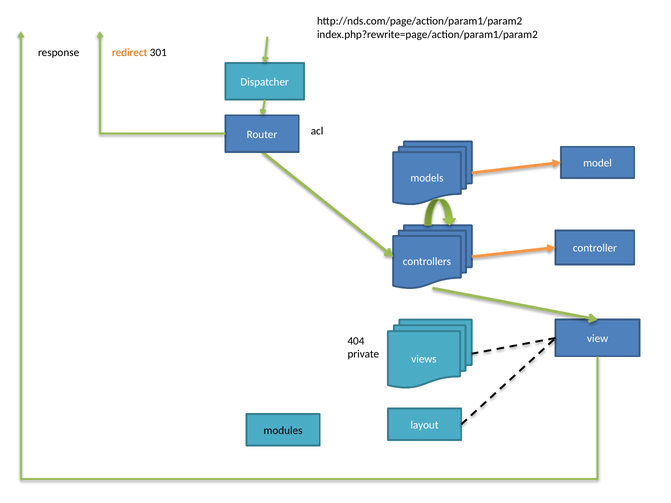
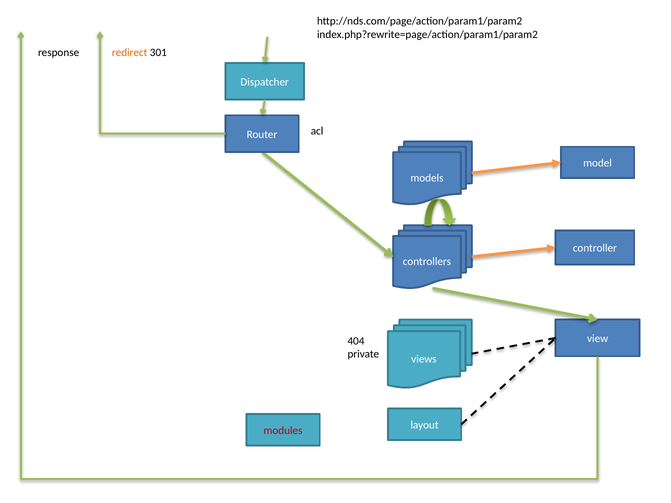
modules colour: black -> red (283, 431)
